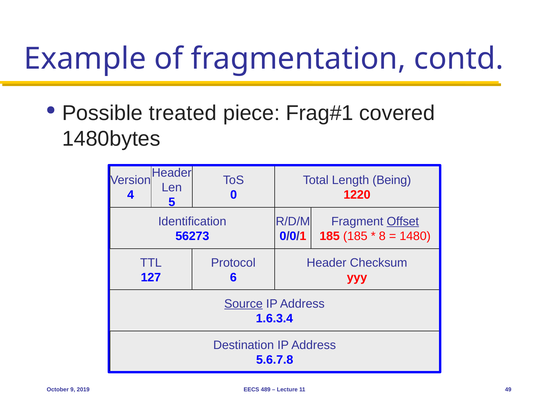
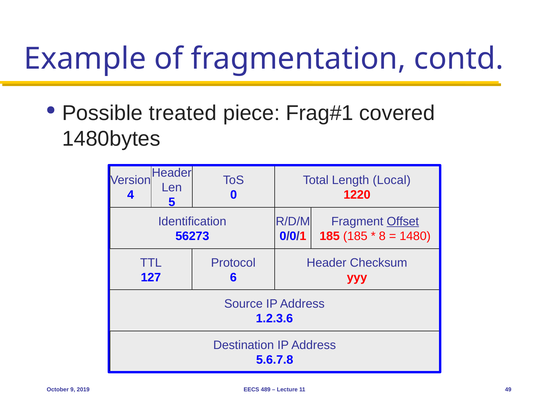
Being: Being -> Local (392, 180)
Source underline: present -> none (243, 304)
1.6.3.4: 1.6.3.4 -> 1.2.3.6 (274, 318)
